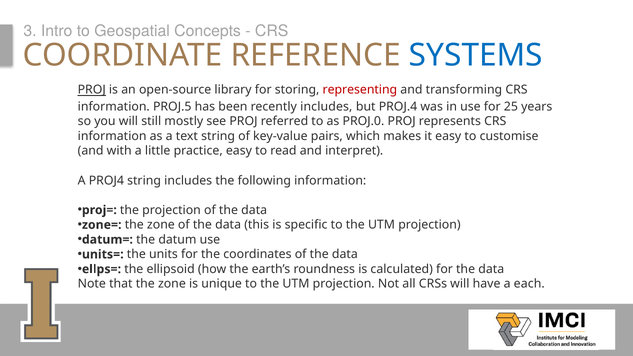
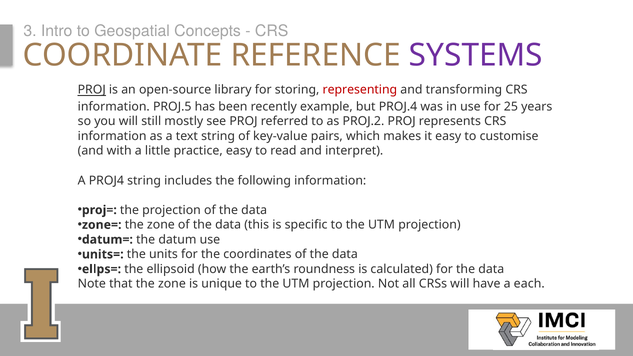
SYSTEMS colour: blue -> purple (476, 55)
recently includes: includes -> example (326, 107)
PROJ.0: PROJ.0 -> PROJ.2 (363, 121)
